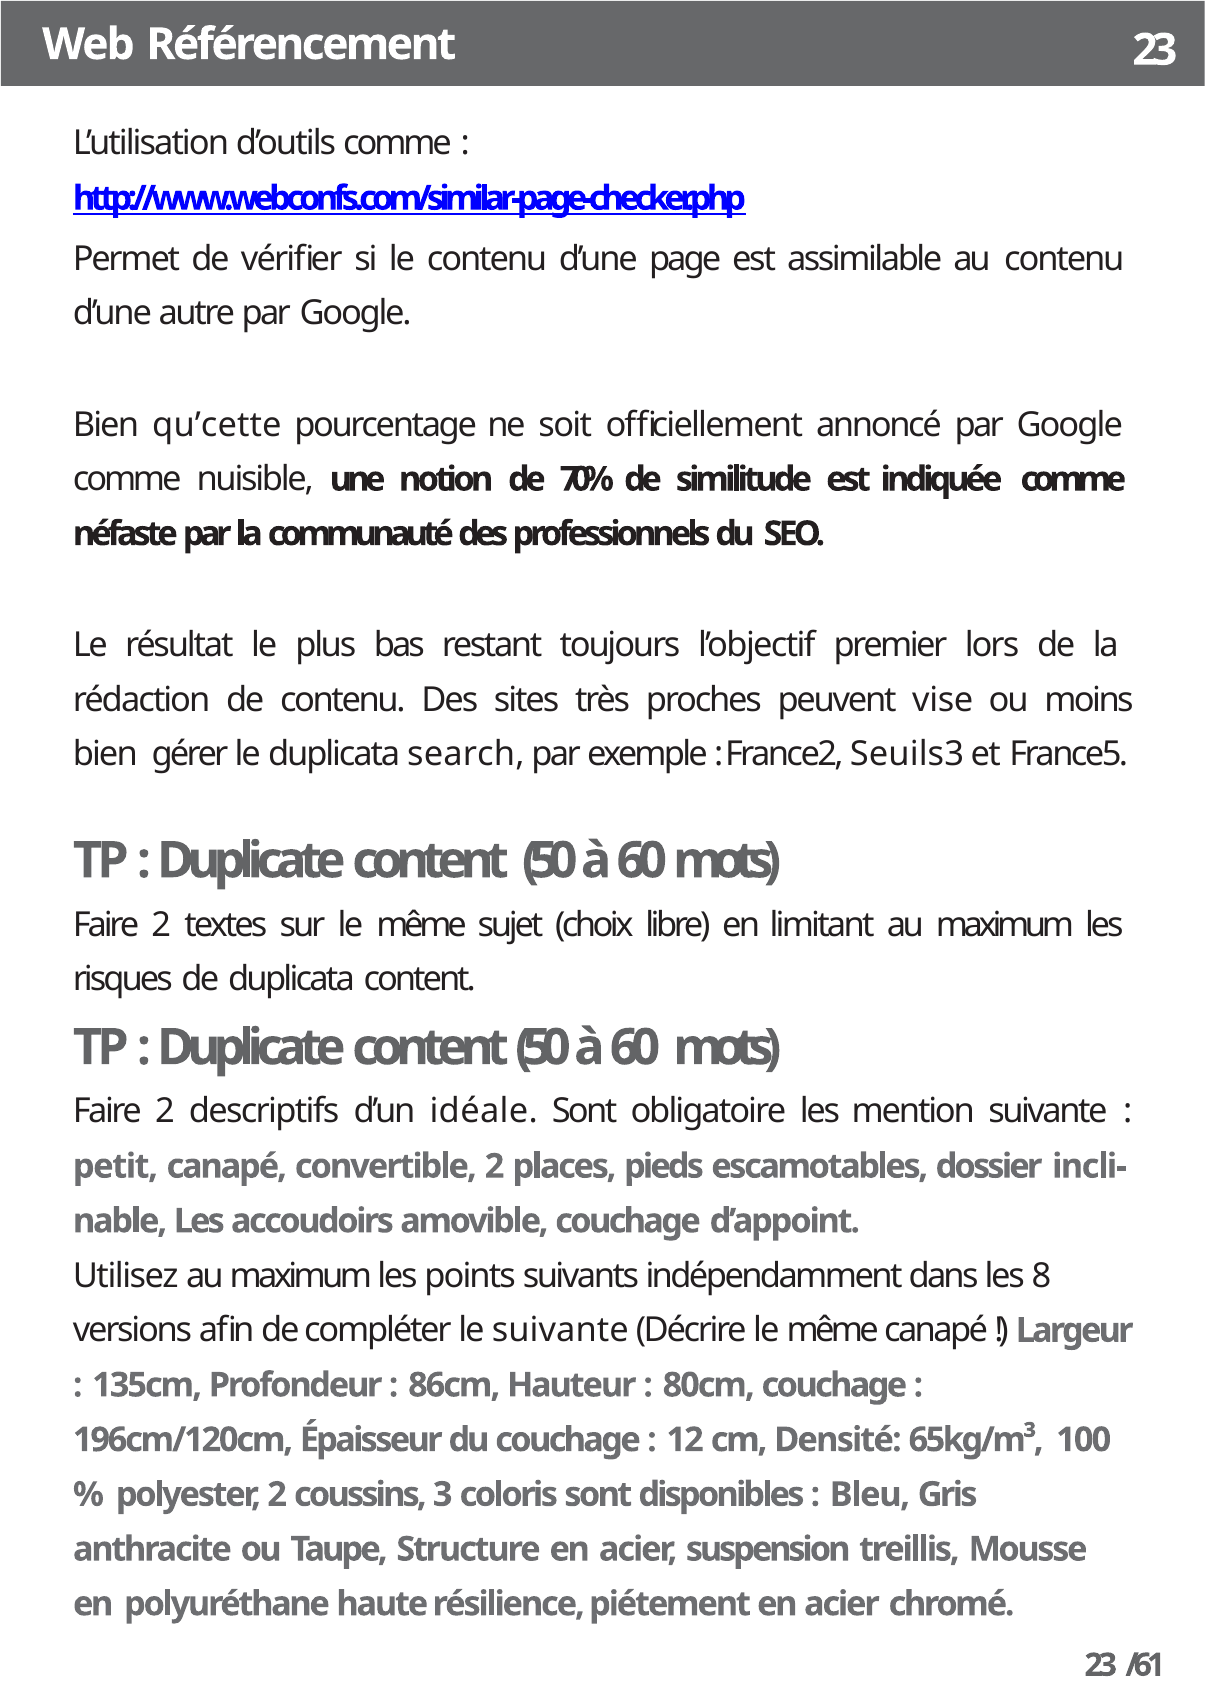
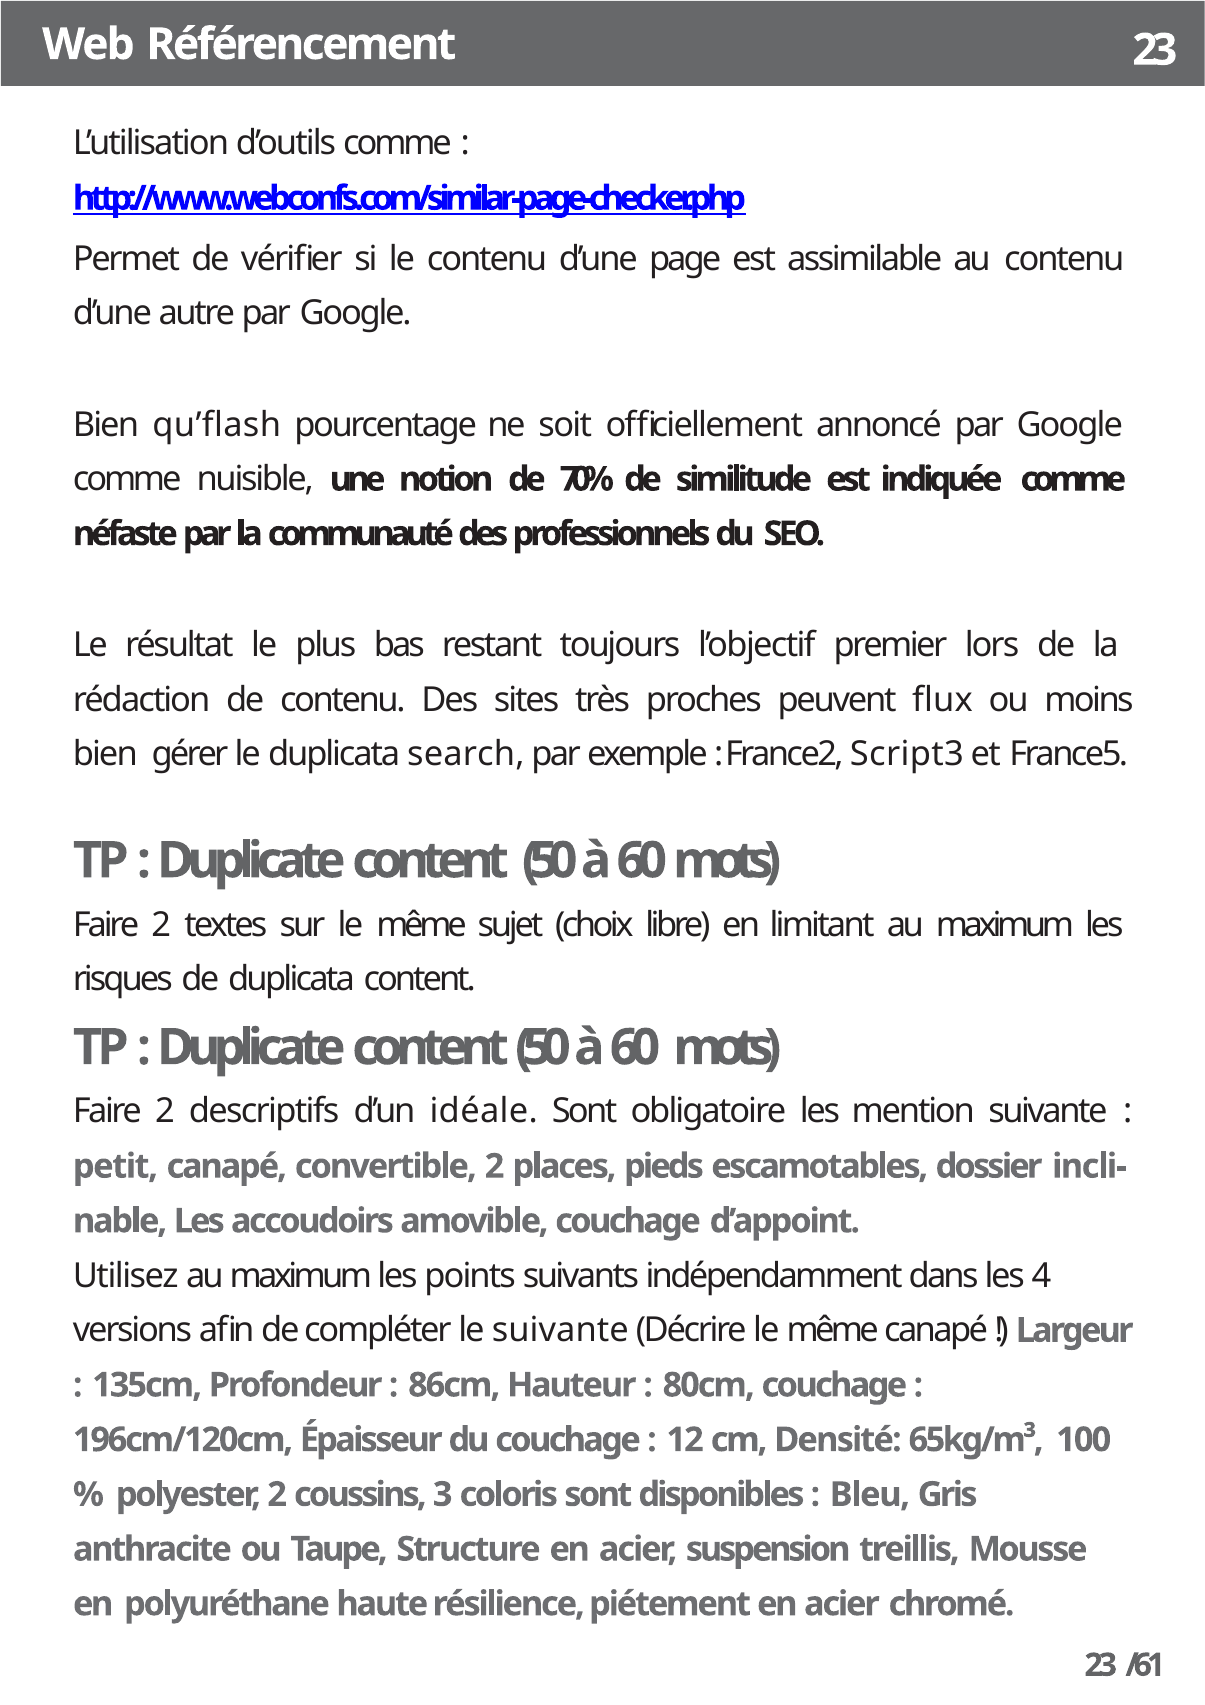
qu’cette: qu’cette -> qu’flash (217, 425)
vise: vise -> flux (943, 700)
Seuils3: Seuils3 -> Script3 (907, 754)
8: 8 -> 4 (1042, 1276)
